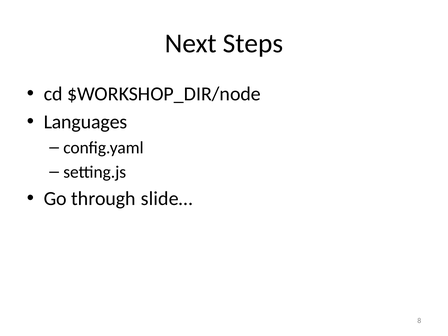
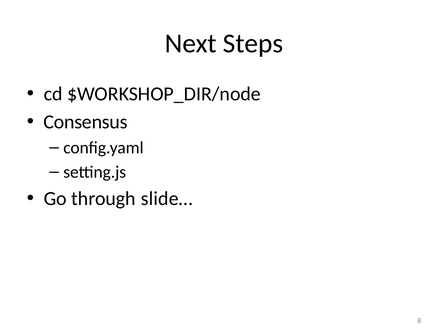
Languages: Languages -> Consensus (85, 122)
